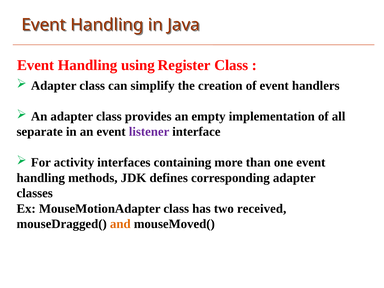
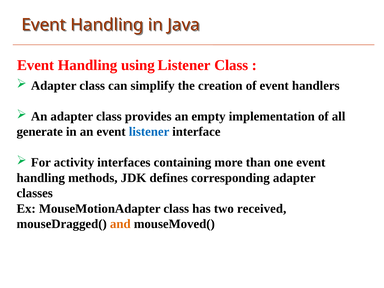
using Register: Register -> Listener (184, 65)
separate: separate -> generate (40, 132)
listener colour: purple -> blue (149, 132)
